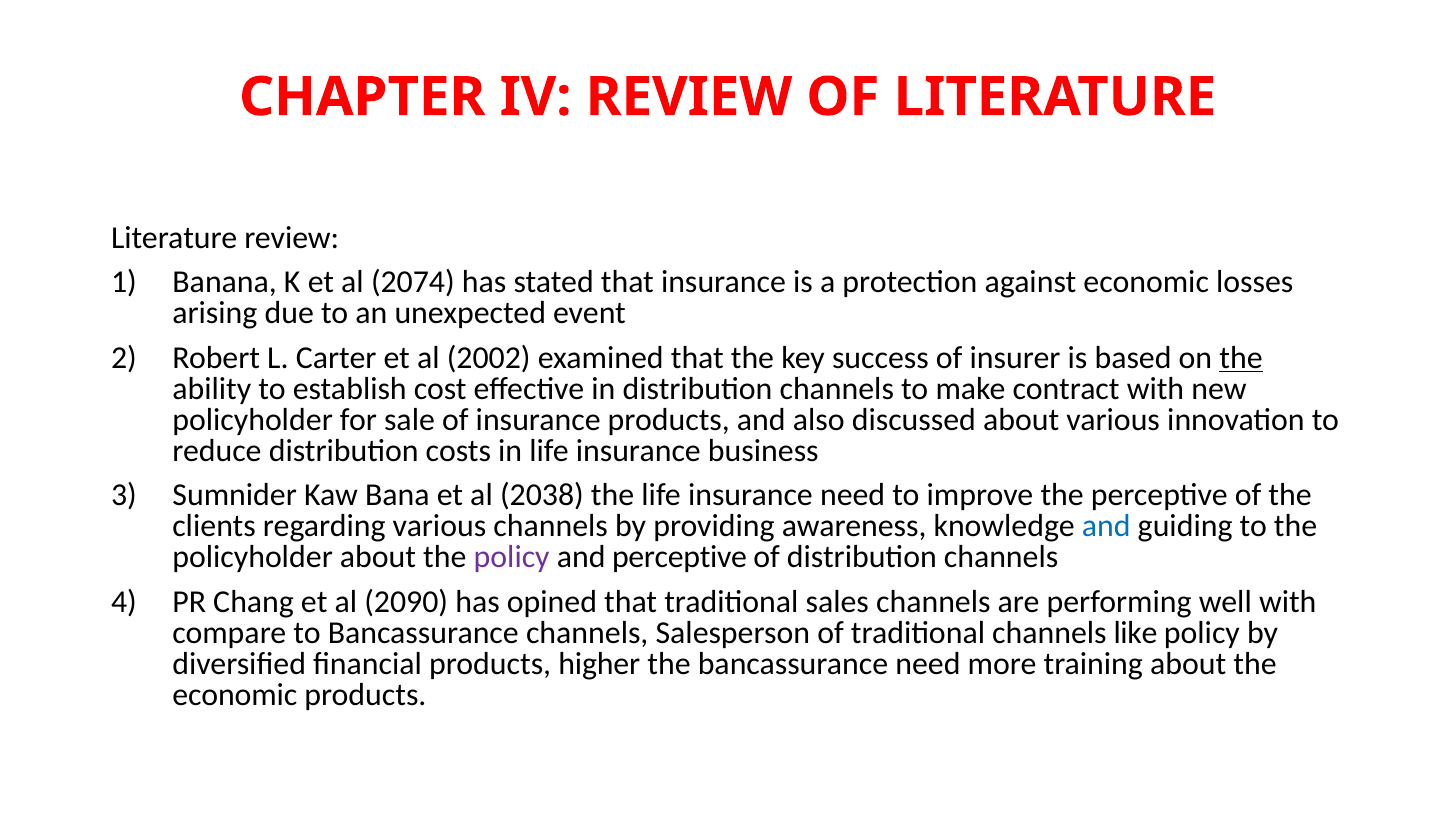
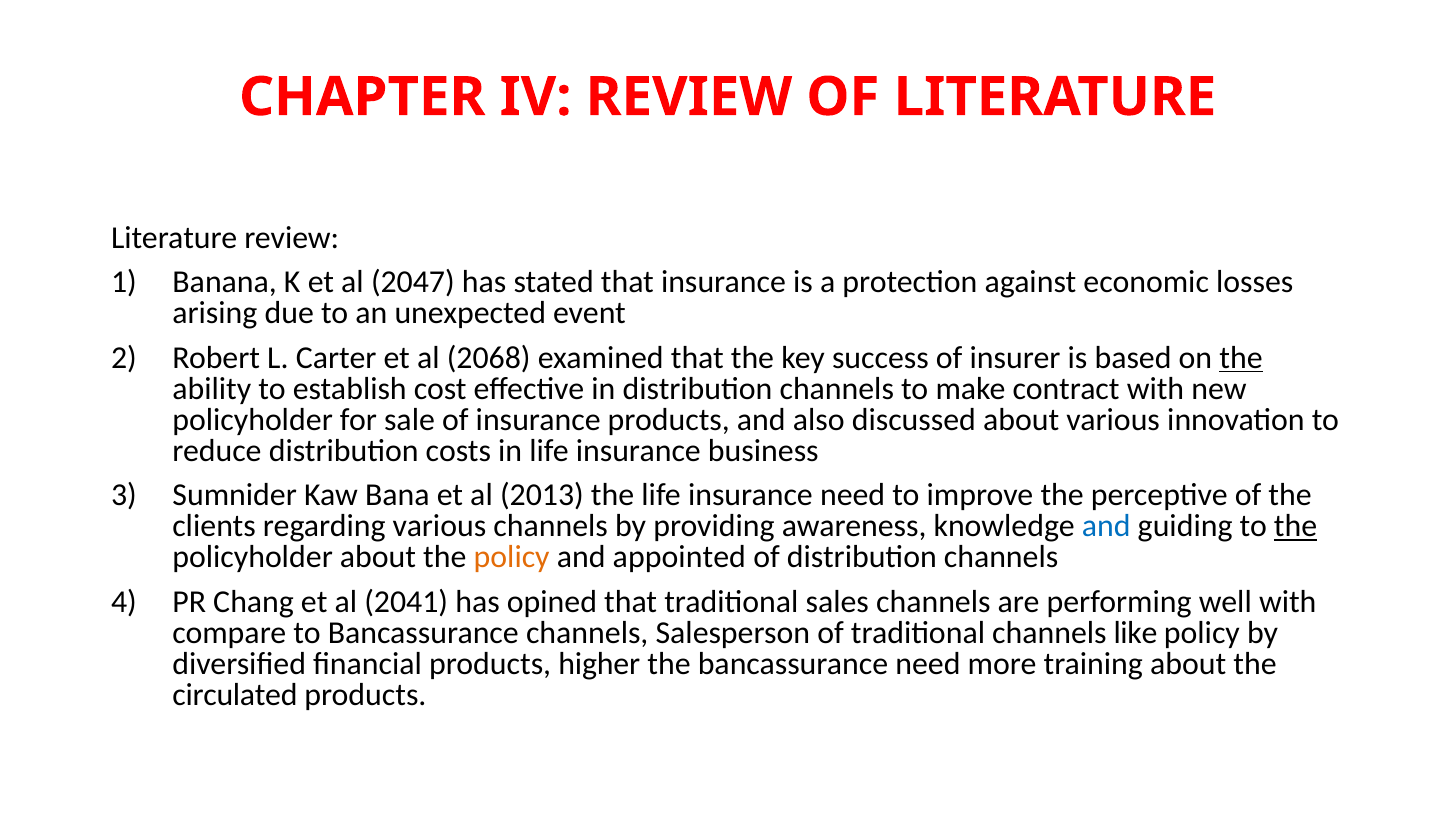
2074: 2074 -> 2047 (413, 282)
2002: 2002 -> 2068 (489, 358)
2038: 2038 -> 2013 (542, 495)
the underline: none -> present (1296, 526)
policy colour: purple -> orange (512, 557)
and perceptive: perceptive -> appointed (679, 557)
2090: 2090 -> 2041 (406, 602)
economic: economic -> circulated (235, 695)
